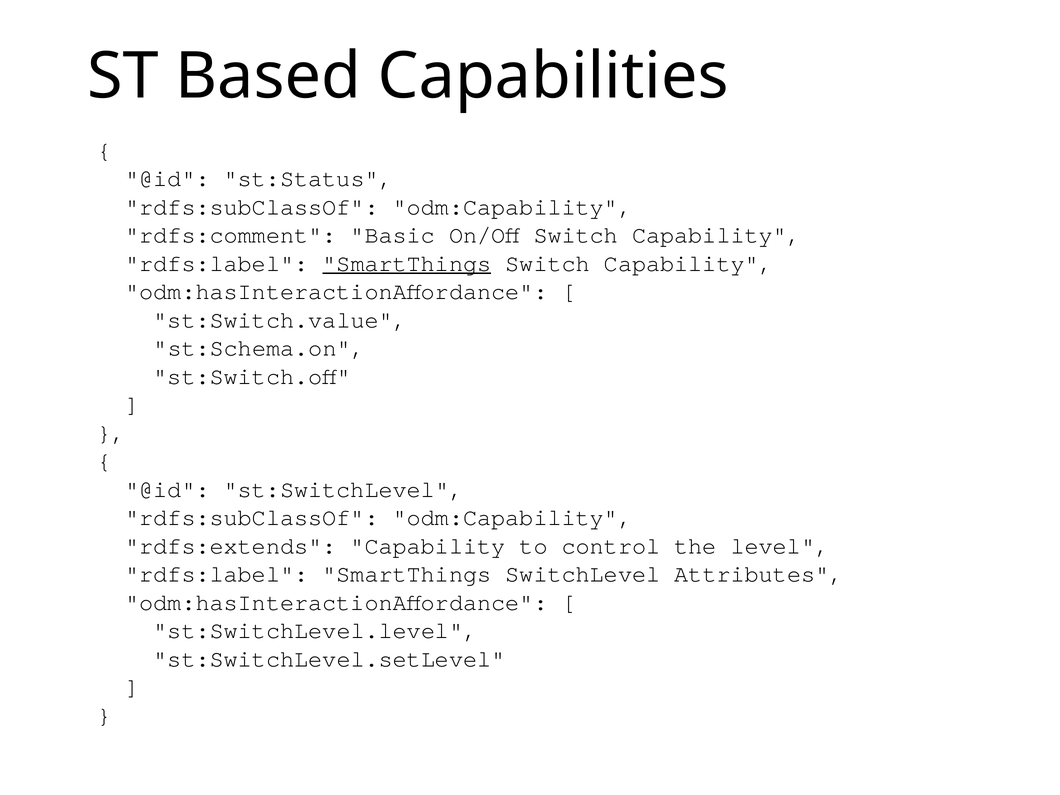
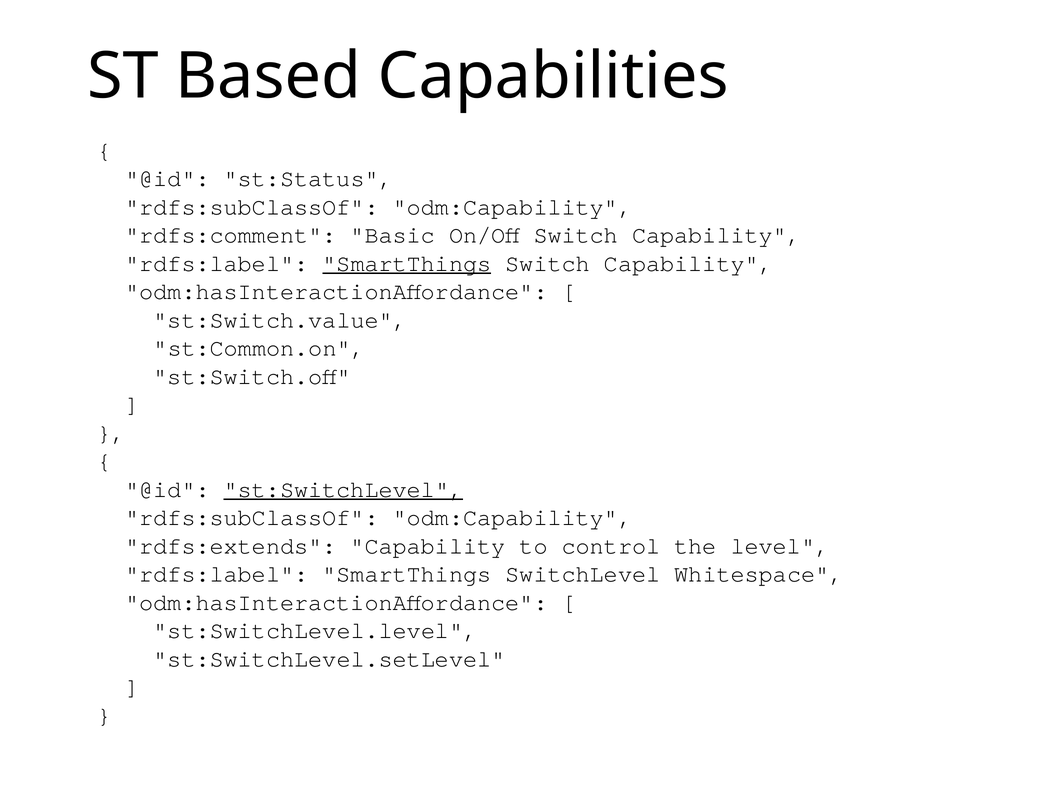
st:Schema.on: st:Schema.on -> st:Common.on (259, 348)
st:SwitchLevel underline: none -> present (343, 489)
Attributes: Attributes -> Whitespace (759, 574)
